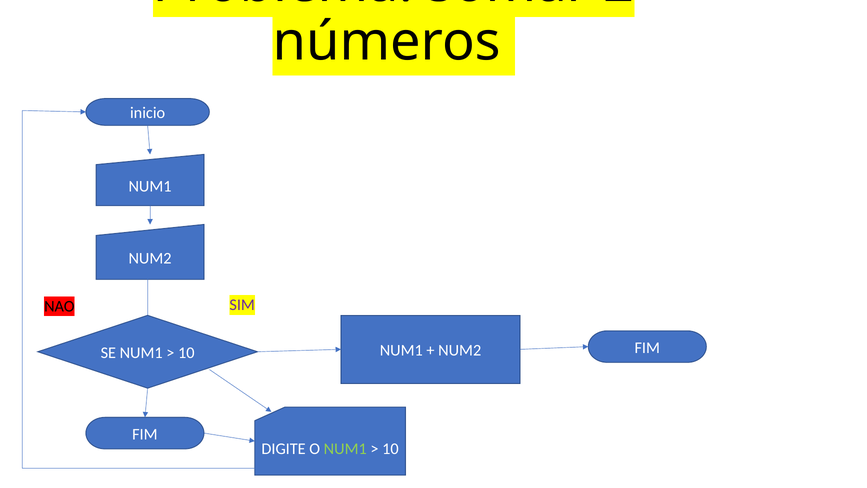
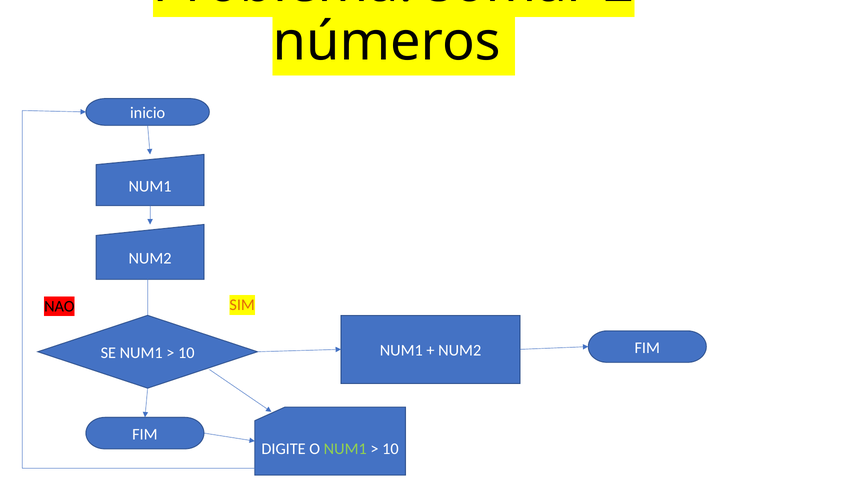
SIM colour: purple -> orange (242, 305)
